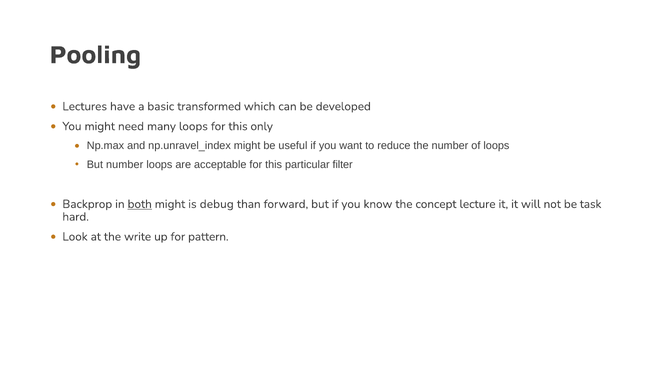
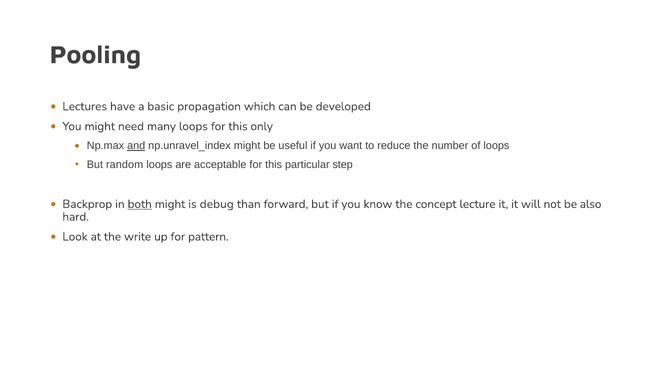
transformed: transformed -> propagation (209, 106)
and underline: none -> present (136, 146)
But number: number -> random (125, 165)
filter: filter -> step (343, 165)
task: task -> also (591, 204)
